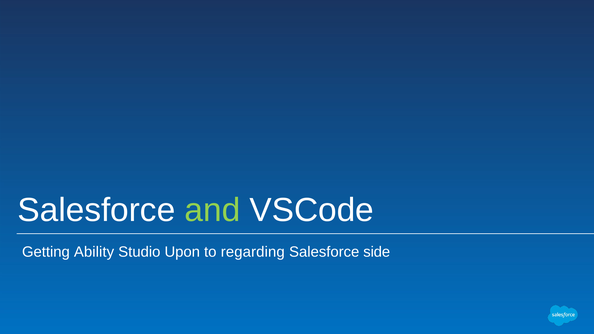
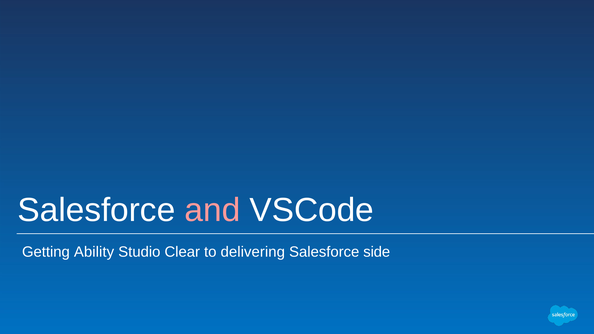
and colour: light green -> pink (212, 210)
Upon: Upon -> Clear (182, 252)
regarding: regarding -> delivering (253, 252)
